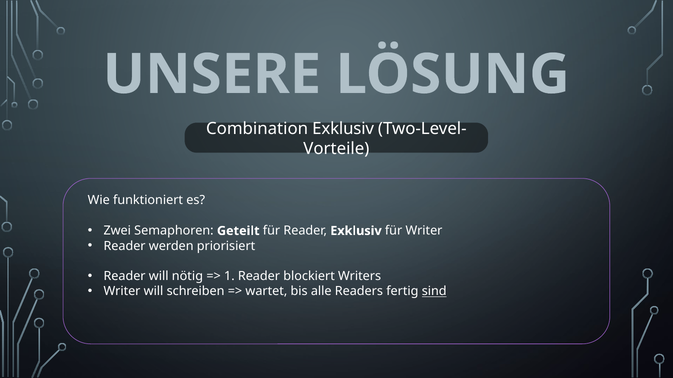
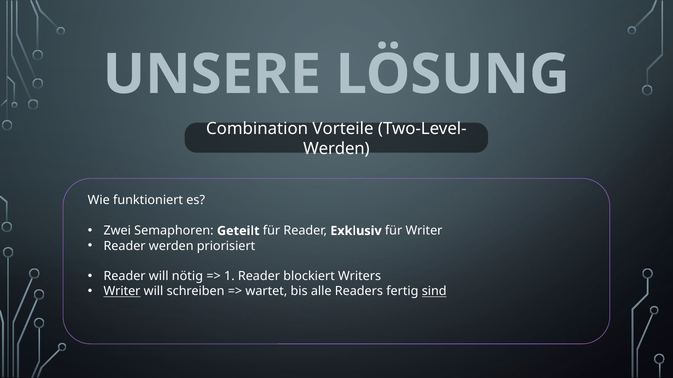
Combination Exklusiv: Exklusiv -> Vorteile (343, 129)
Vorteile: Vorteile -> Werden (336, 149)
Writer underline: none -> present (122, 292)
